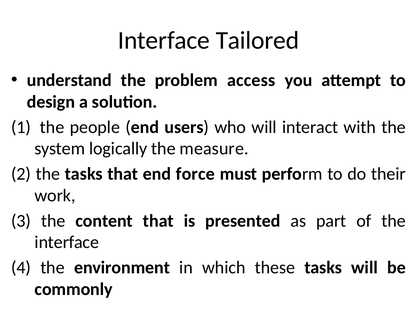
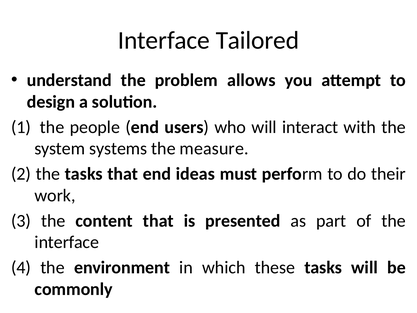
access: access -> allows (251, 80)
logically: logically -> systems (118, 149)
force: force -> ideas (195, 174)
